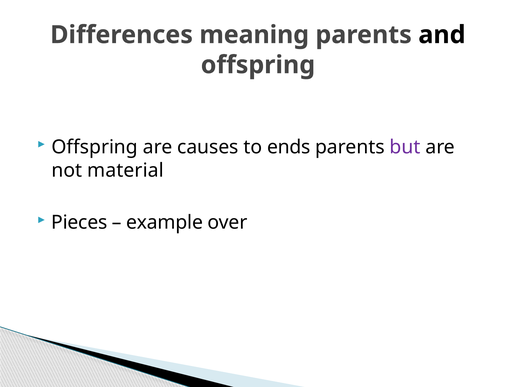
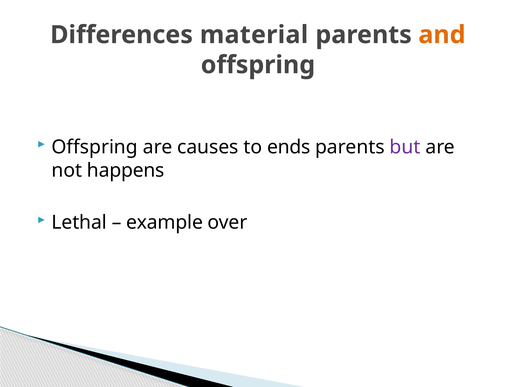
meaning: meaning -> material (254, 35)
and colour: black -> orange (442, 35)
material: material -> happens (126, 170)
Pieces: Pieces -> Lethal (79, 223)
